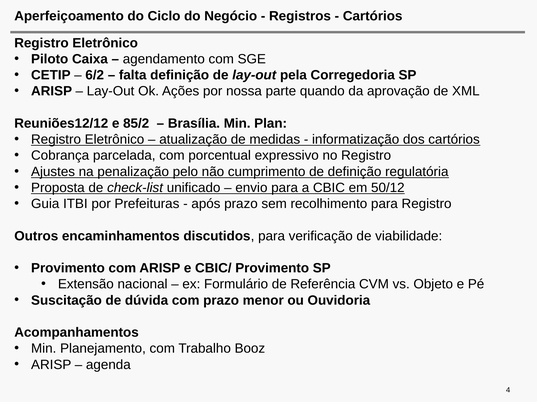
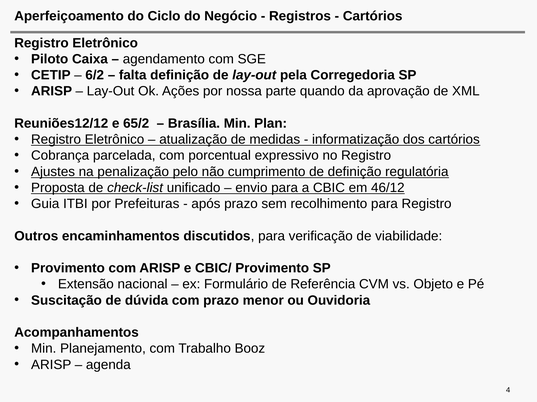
85/2: 85/2 -> 65/2 (136, 124)
50/12: 50/12 -> 46/12 (388, 188)
